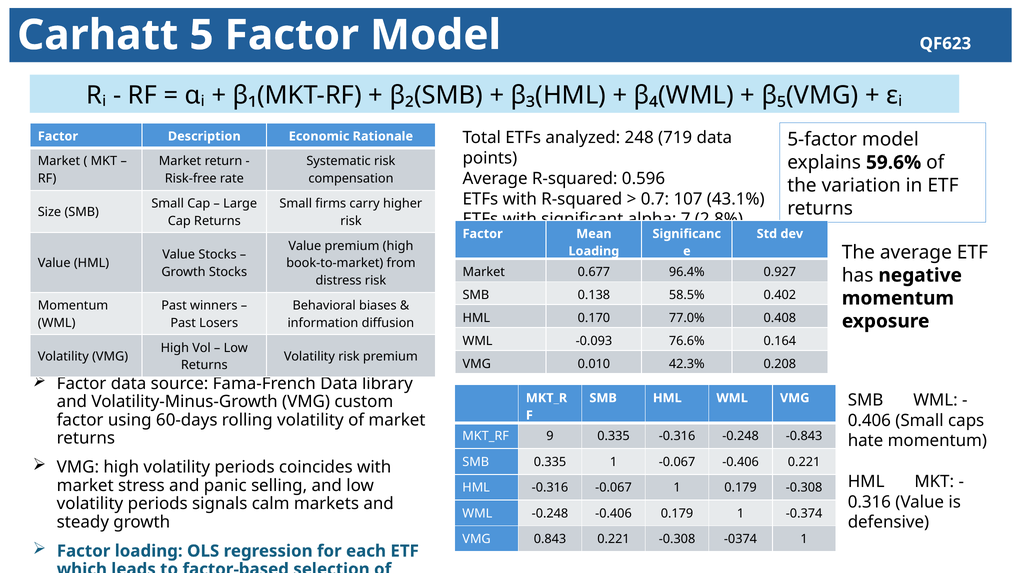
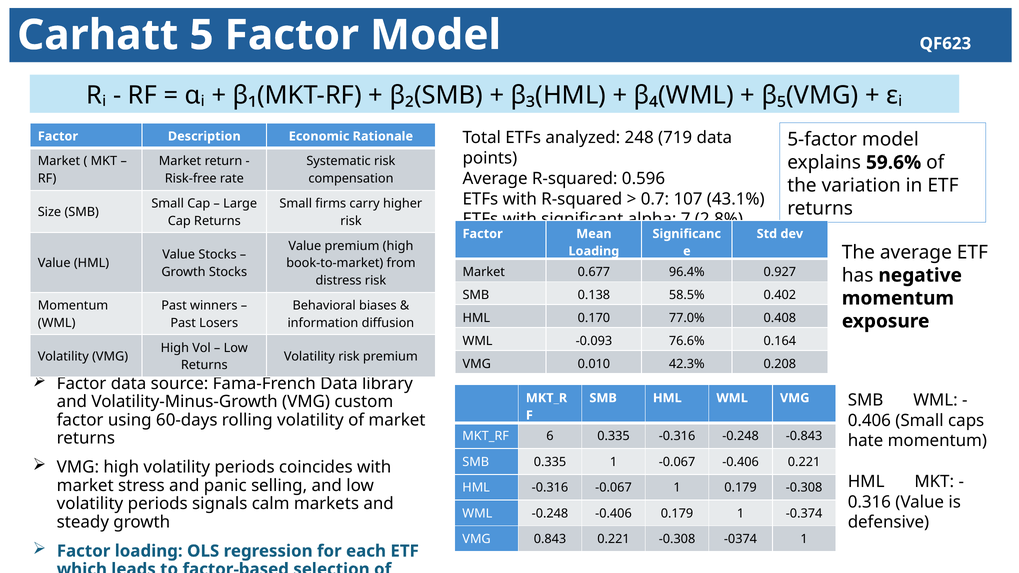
9: 9 -> 6 (550, 436)
